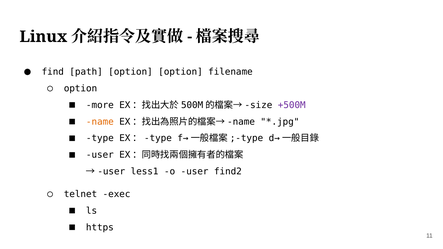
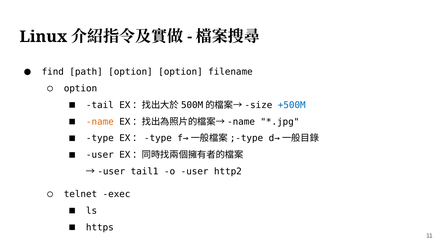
more: more -> tail (100, 105)
+500M colour: purple -> blue (292, 105)
less1: less1 -> tail1 (145, 172)
find2: find2 -> http2 (228, 172)
